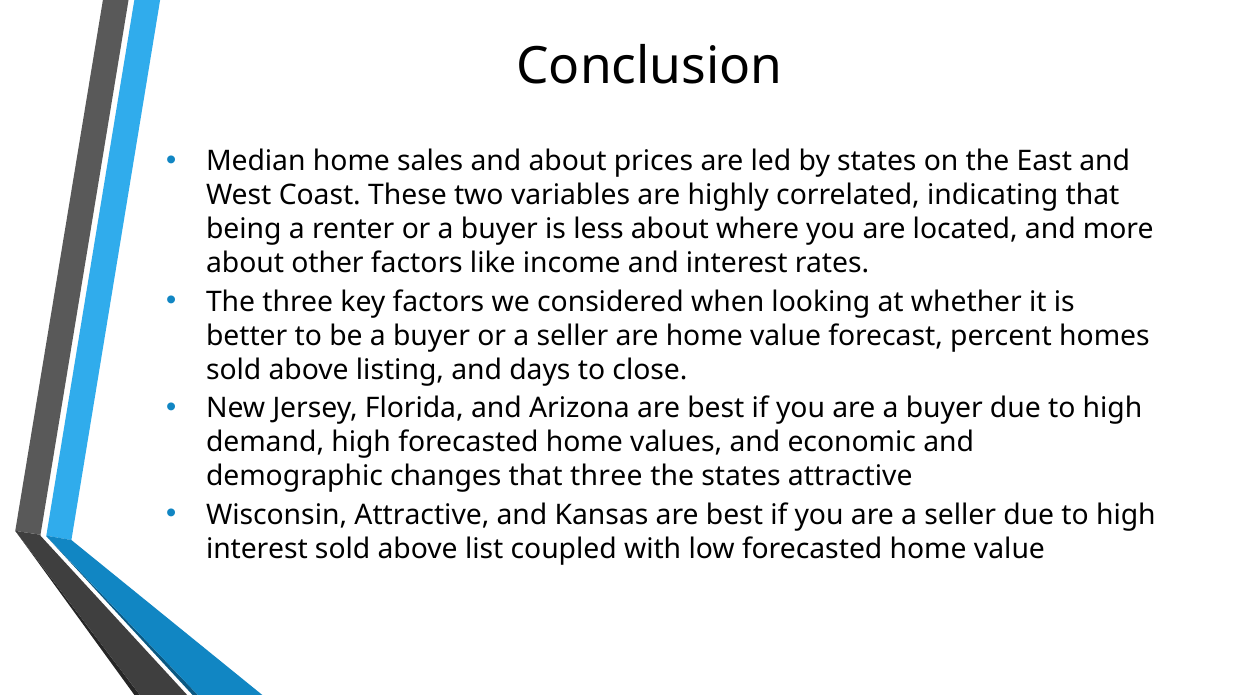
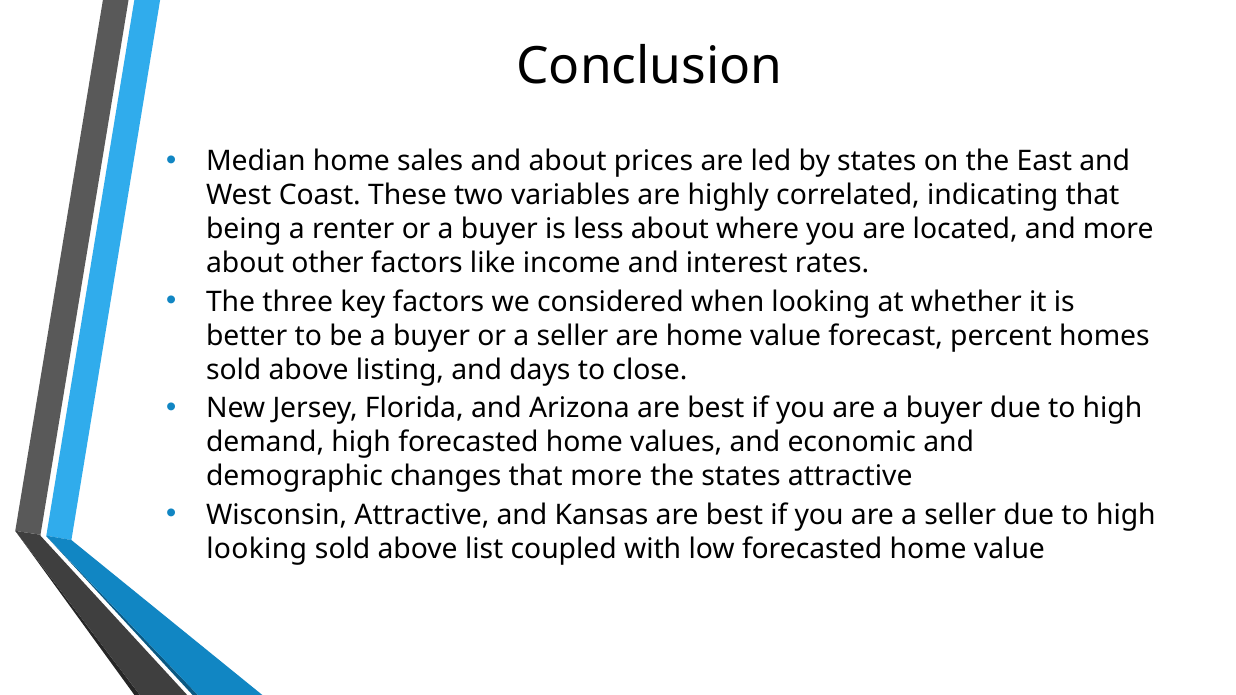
that three: three -> more (606, 476)
interest: interest -> looking (257, 549)
